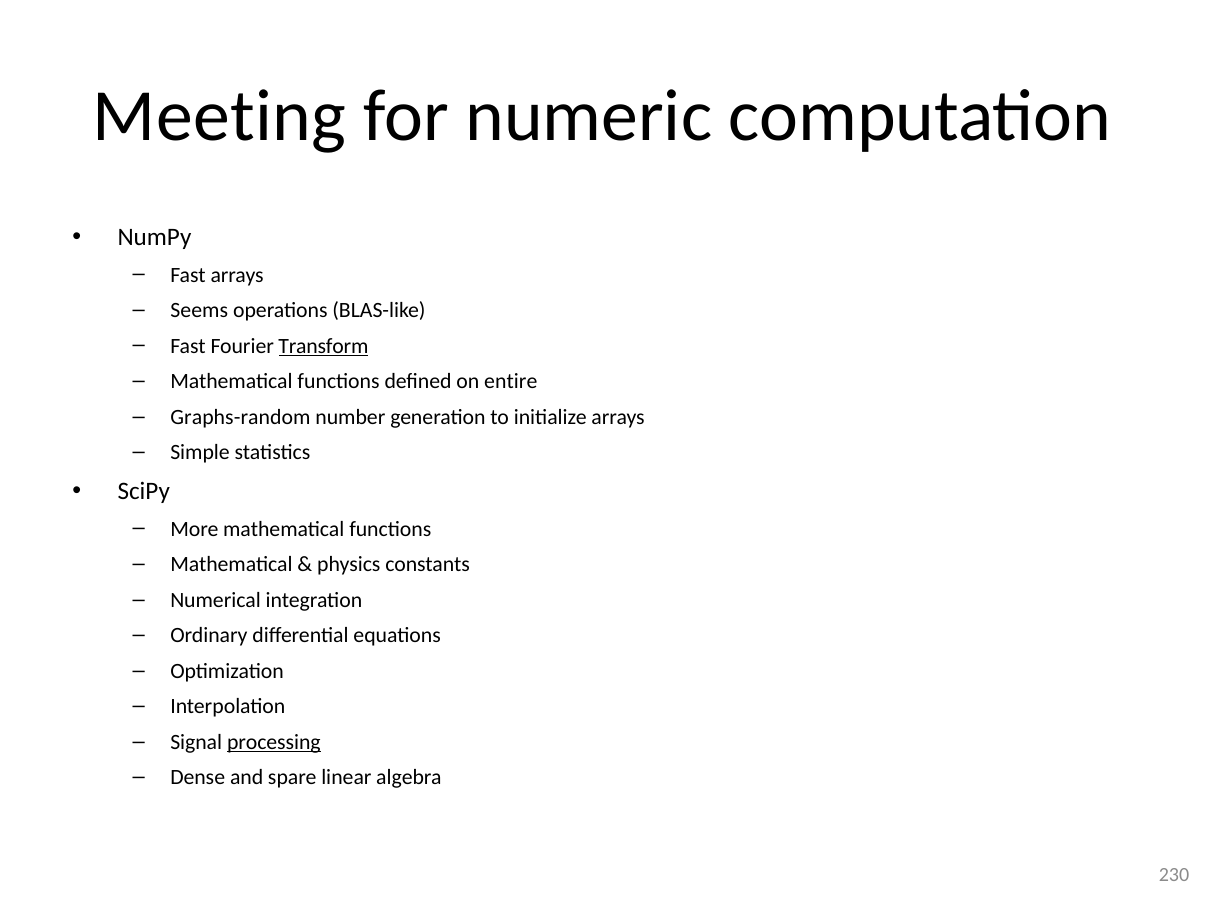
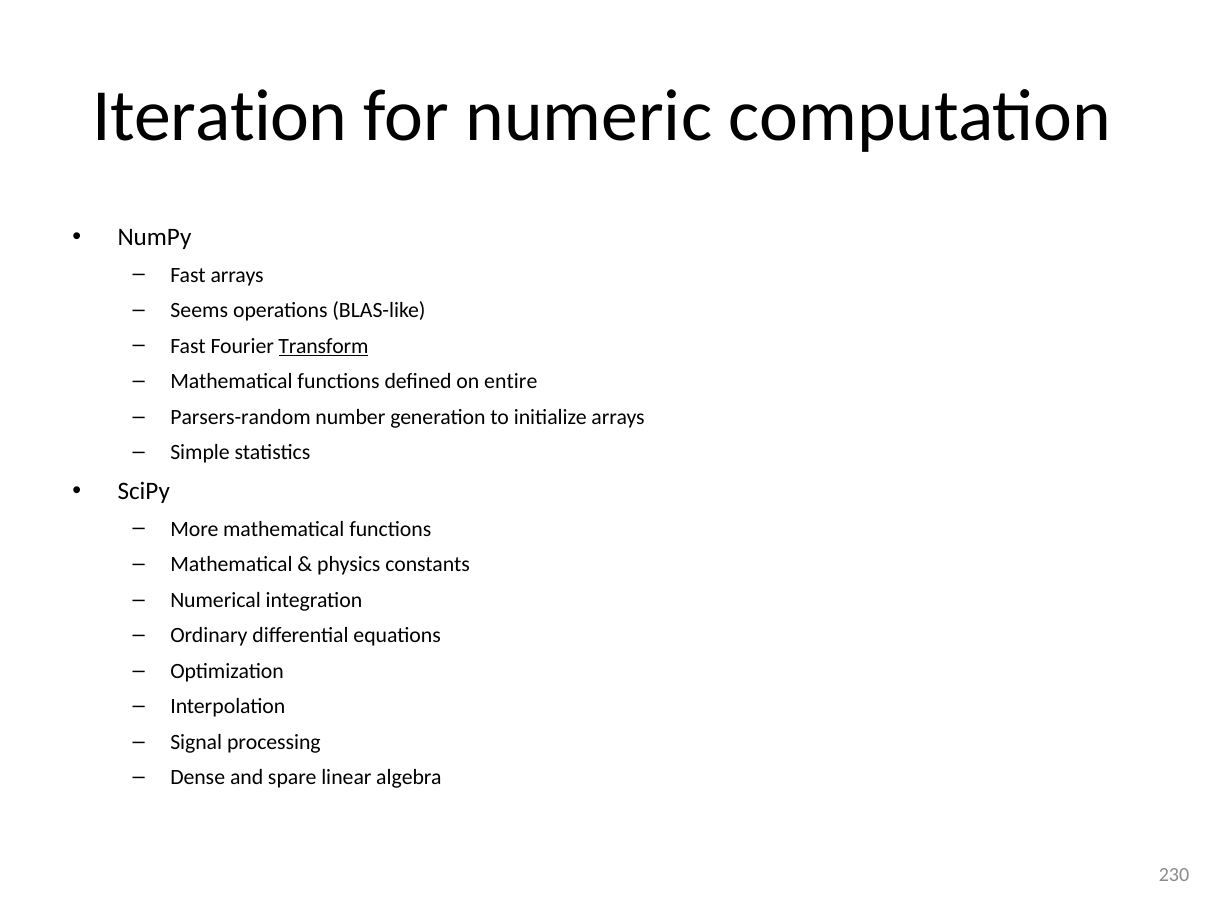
Meeting: Meeting -> Iteration (220, 117)
Graphs-random: Graphs-random -> Parsers-random (241, 417)
processing underline: present -> none (274, 743)
